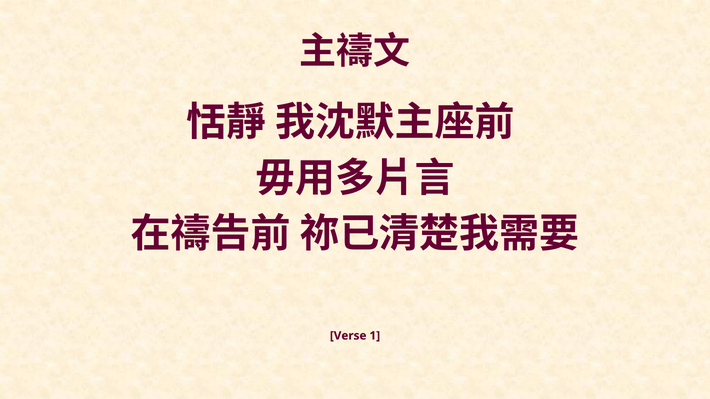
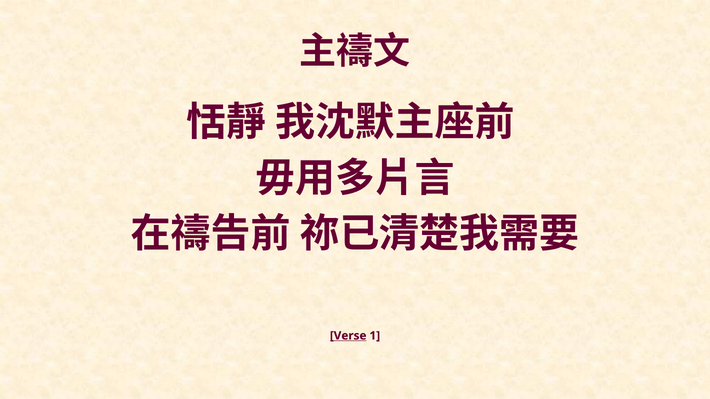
Verse underline: none -> present (348, 336)
